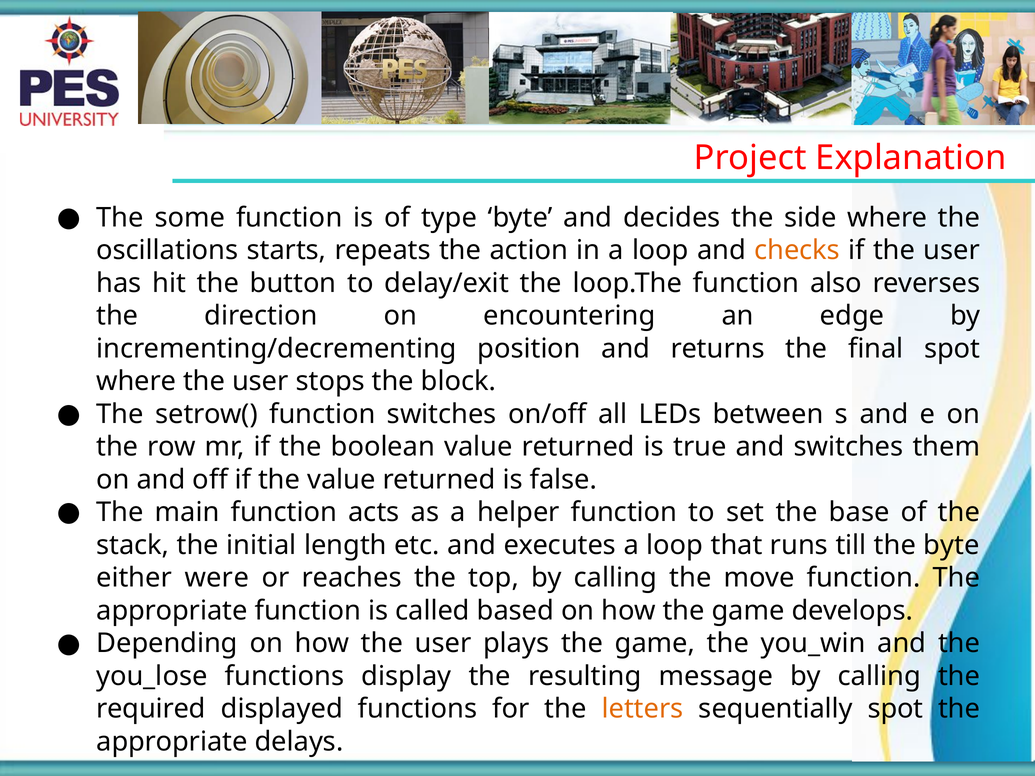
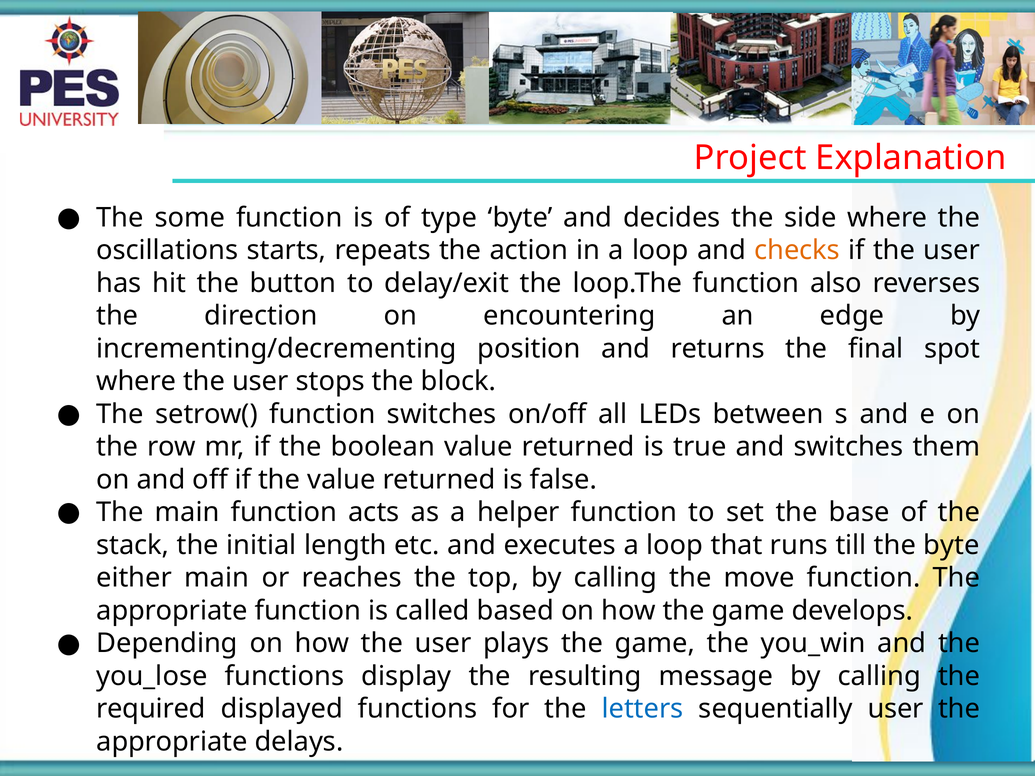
either were: were -> main (217, 578)
letters colour: orange -> blue (643, 709)
sequentially spot: spot -> user (896, 709)
